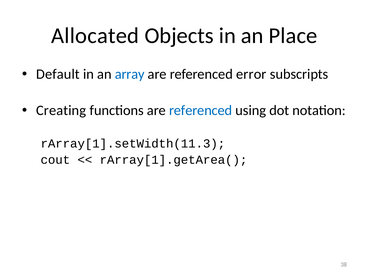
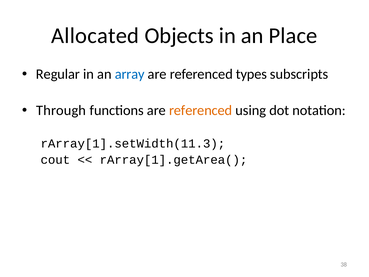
Default: Default -> Regular (58, 74)
error: error -> types (251, 74)
Creating: Creating -> Through (61, 110)
referenced colour: blue -> orange (201, 110)
